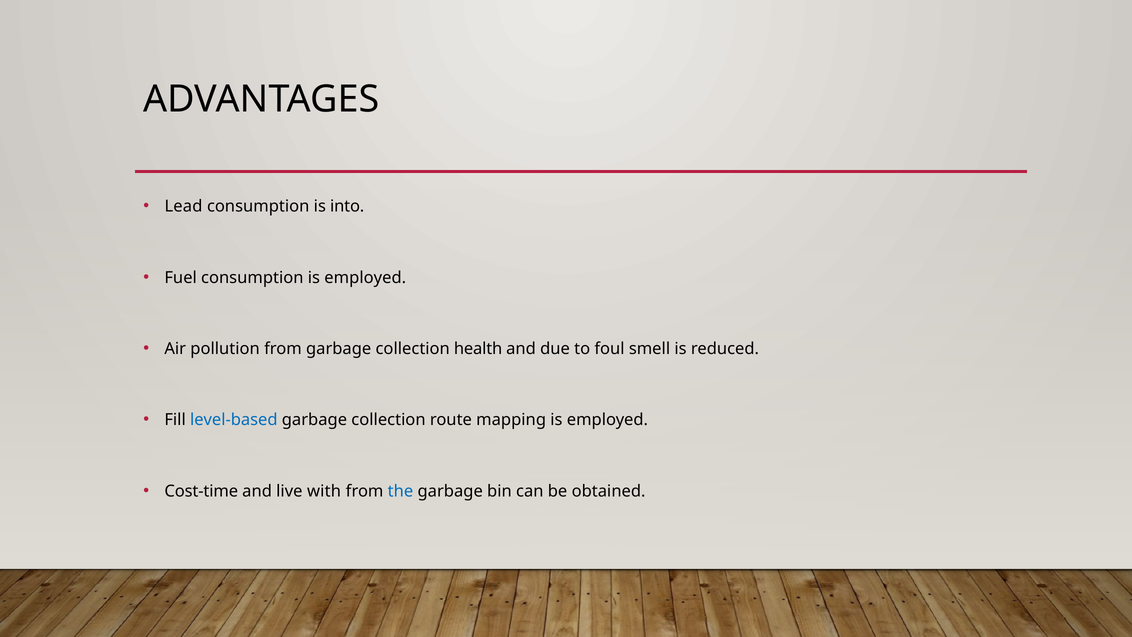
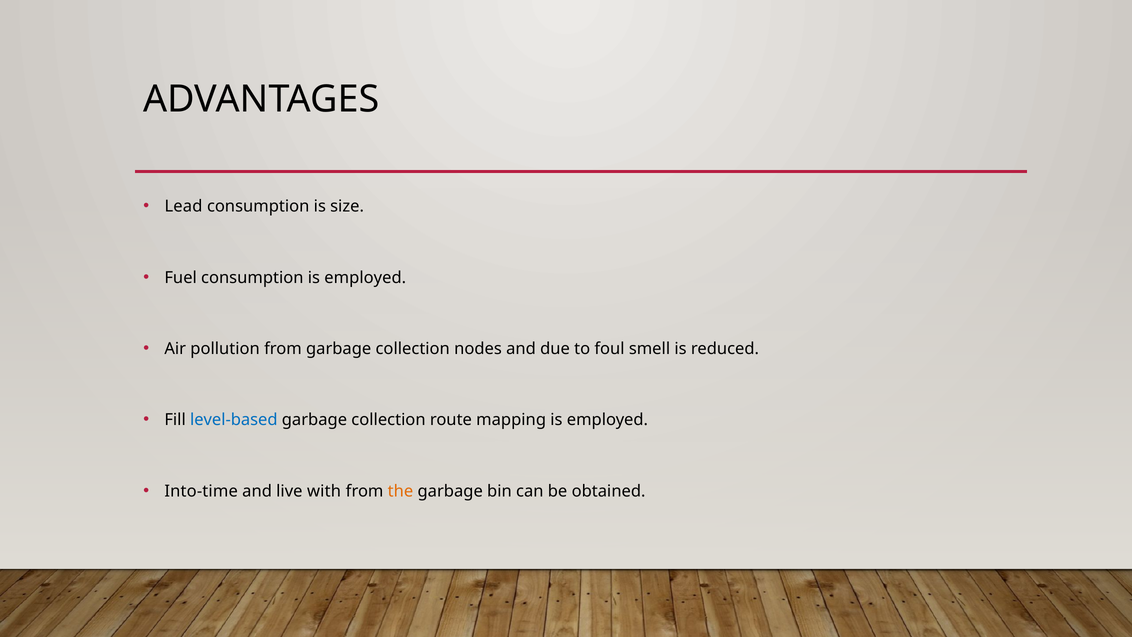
into: into -> size (347, 206)
health: health -> nodes (478, 349)
Cost-time: Cost-time -> Into-time (201, 491)
the colour: blue -> orange (400, 491)
